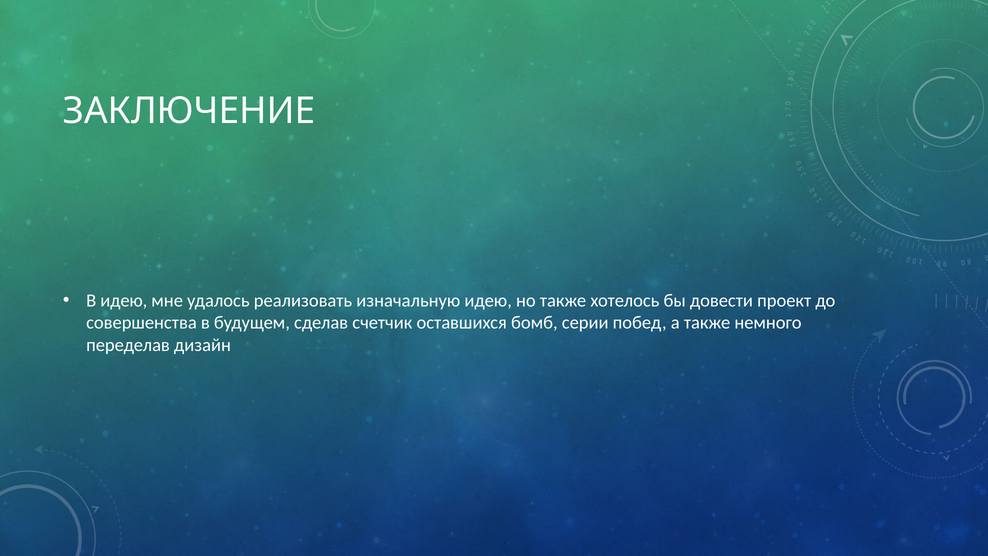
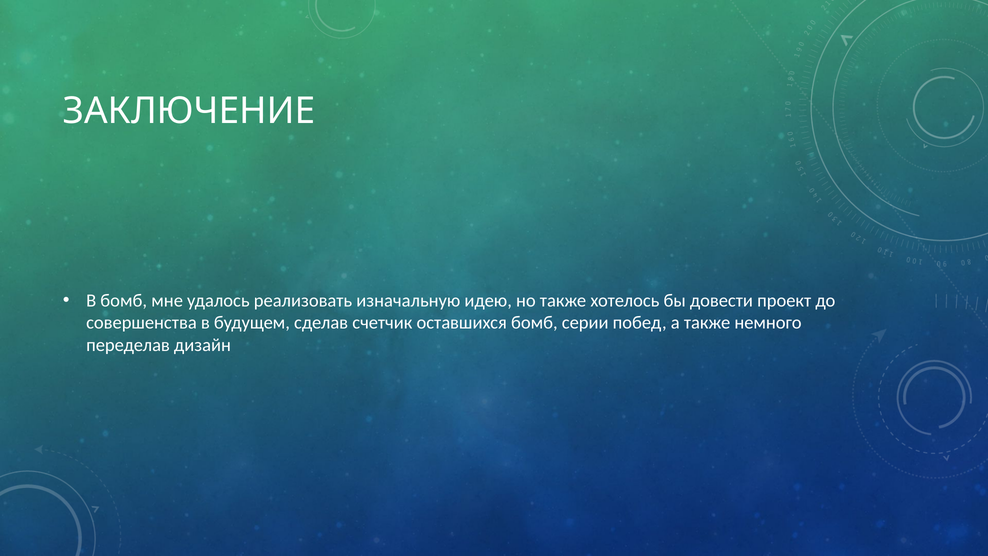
В идею: идею -> бомб (124, 300)
